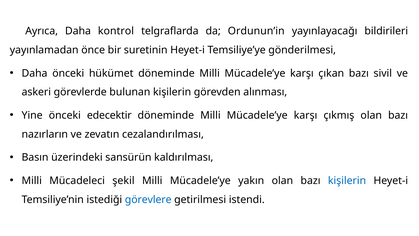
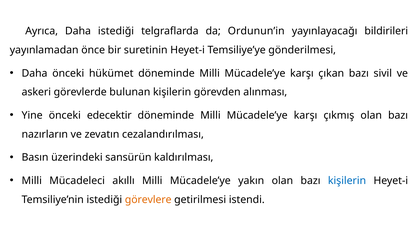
Daha kontrol: kontrol -> istediği (116, 31)
şekil: şekil -> akıllı (124, 181)
görevlere colour: blue -> orange (148, 199)
